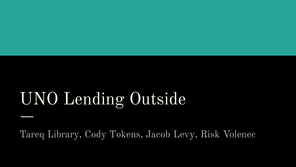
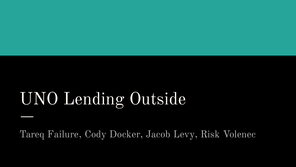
Library: Library -> Failure (64, 134)
Tokens: Tokens -> Docker (126, 134)
